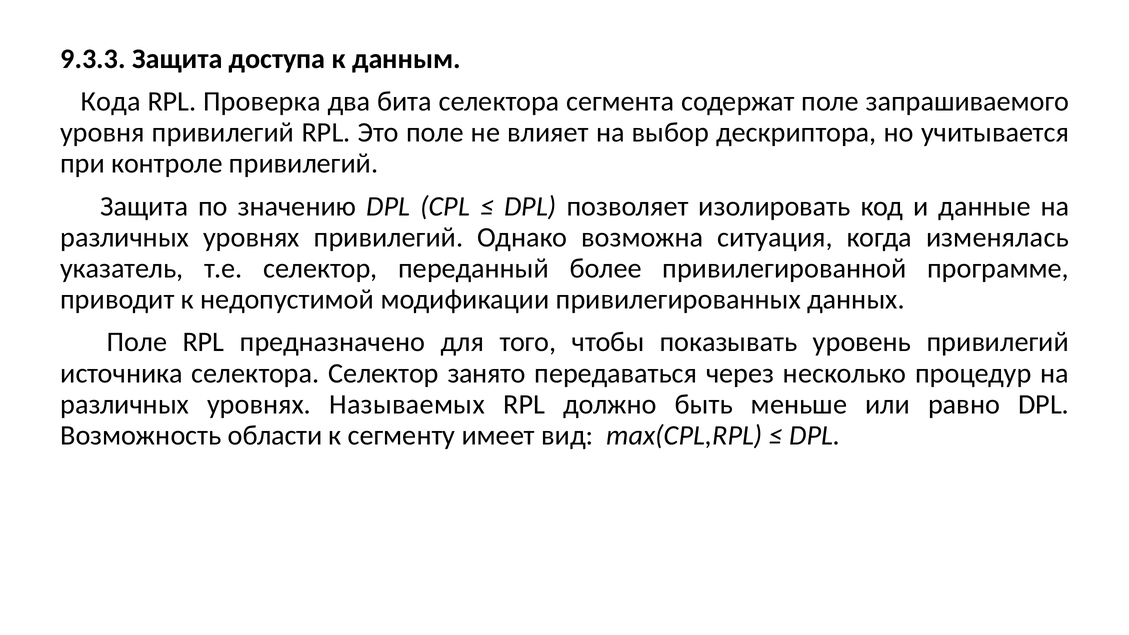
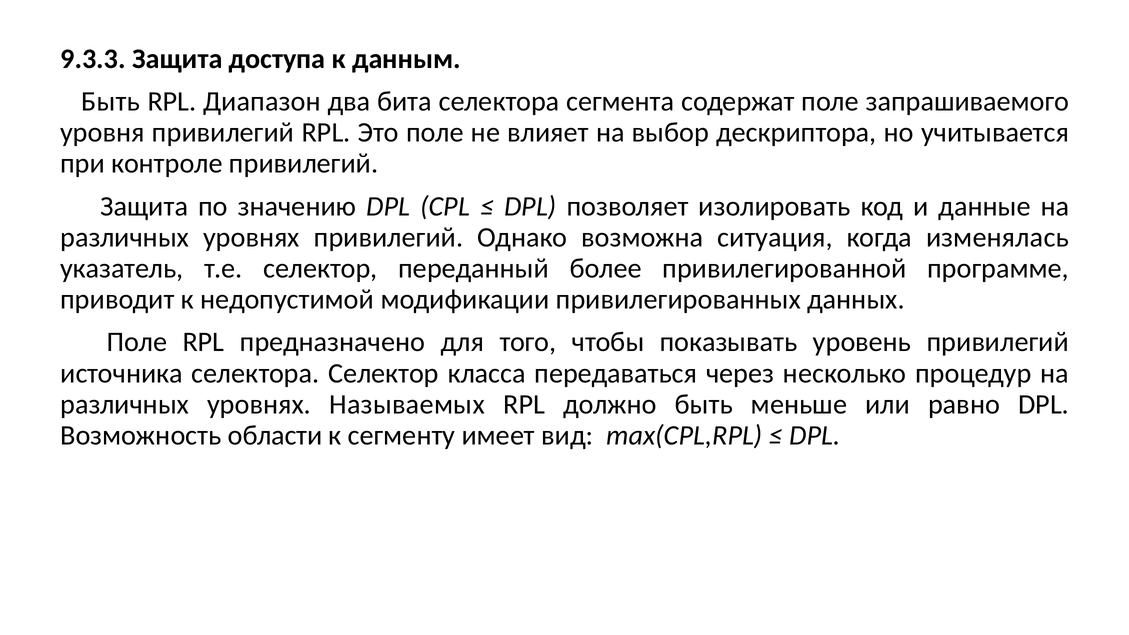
Кода: Кода -> Быть (111, 102)
Проверка: Проверка -> Диапазон (262, 102)
занято: занято -> класса (487, 373)
